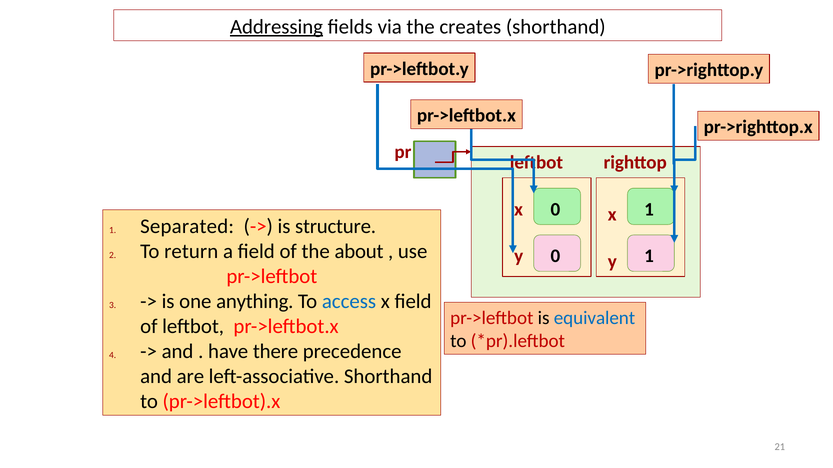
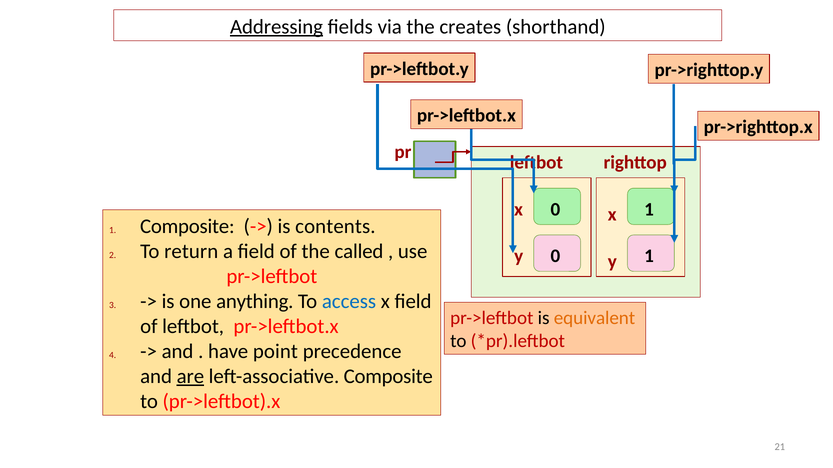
1 Separated: Separated -> Composite (187, 227)
structure: structure -> contents (335, 227)
about: about -> called (359, 252)
equivalent colour: blue -> orange (594, 318)
there: there -> point (275, 352)
are underline: none -> present (190, 377)
left-associative Shorthand: Shorthand -> Composite (388, 377)
